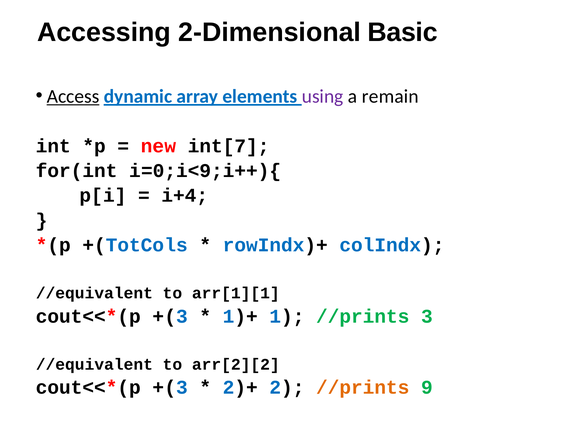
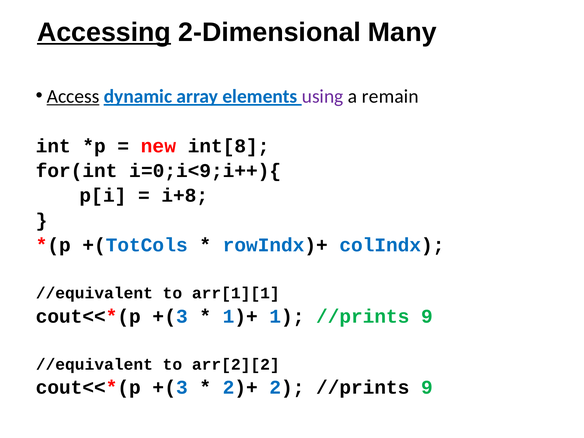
Accessing underline: none -> present (104, 32)
Basic: Basic -> Many (402, 32)
int[7: int[7 -> int[8 (229, 146)
i+4: i+4 -> i+8 (185, 196)
1 //prints 3: 3 -> 9 (427, 316)
//prints colour: orange -> black (363, 388)
